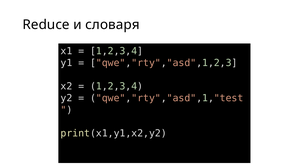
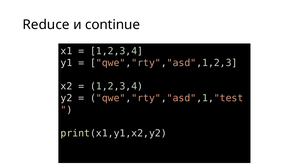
словаря: словаря -> continue (113, 25)
